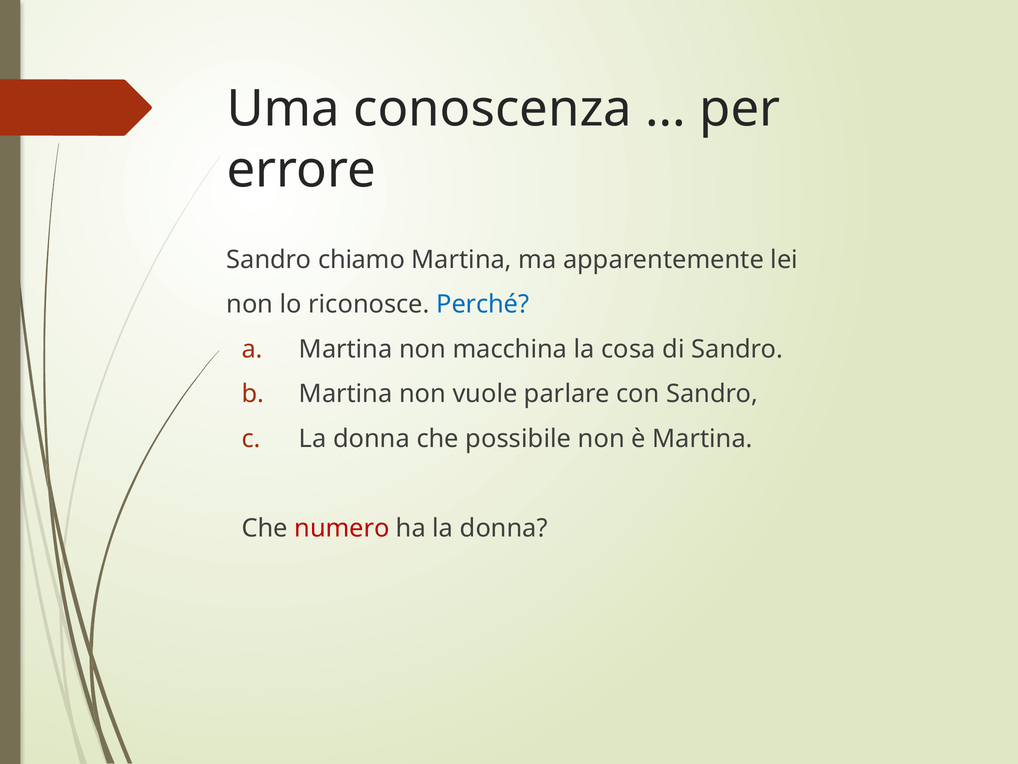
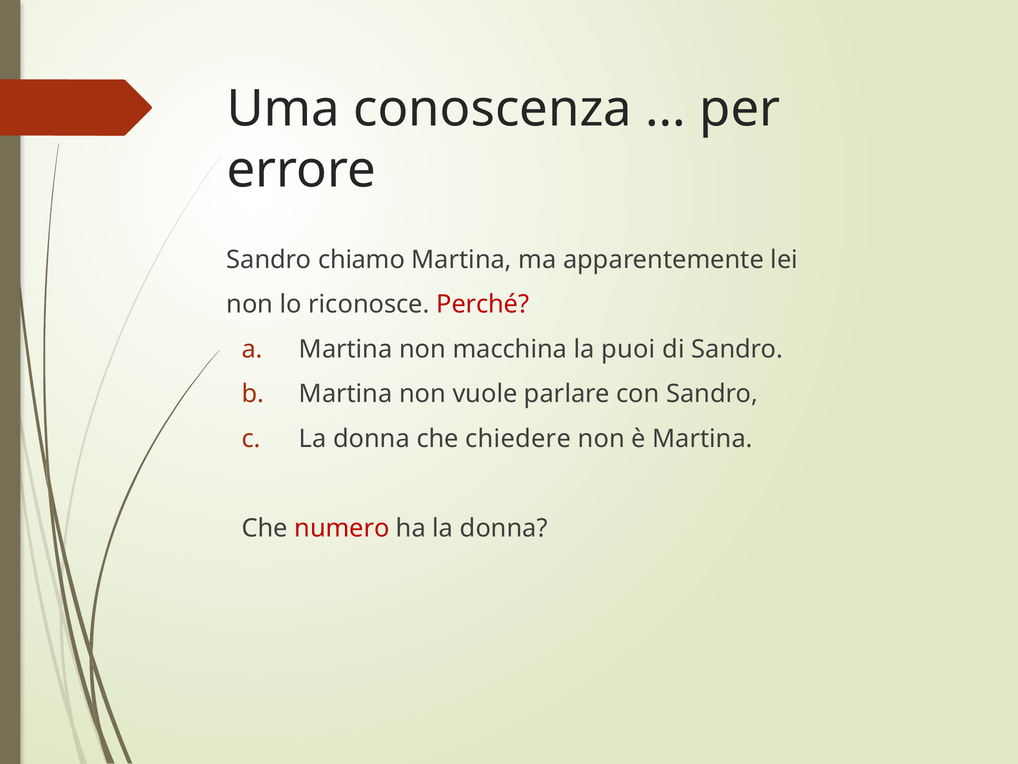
Perché colour: blue -> red (483, 304)
cosa: cosa -> puoi (628, 349)
possibile: possibile -> chiedere (518, 438)
